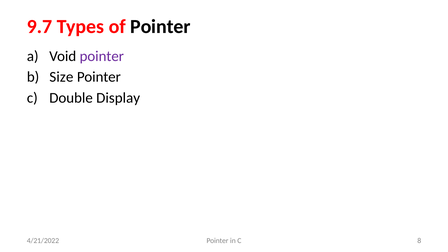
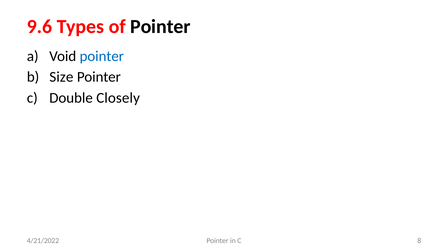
9.7: 9.7 -> 9.6 (40, 26)
pointer colour: purple -> blue (102, 56)
Display: Display -> Closely (118, 98)
